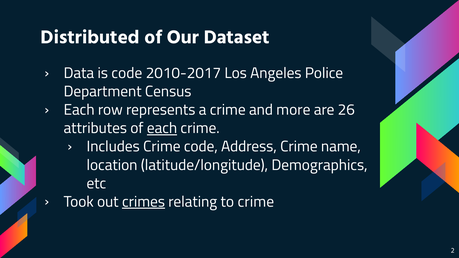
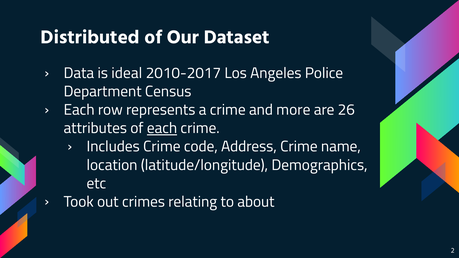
is code: code -> ideal (127, 73)
crimes underline: present -> none (144, 202)
to crime: crime -> about (256, 202)
